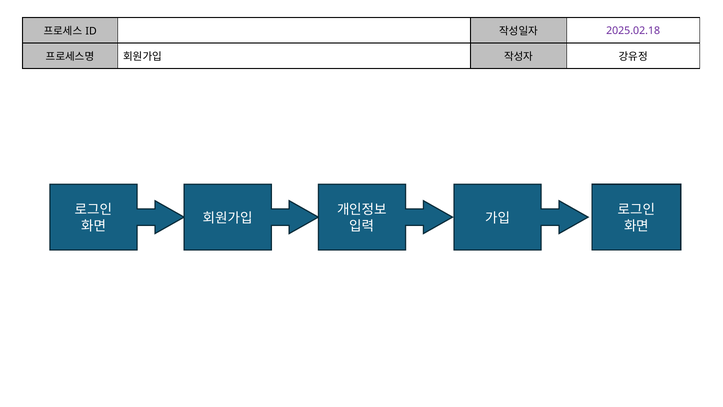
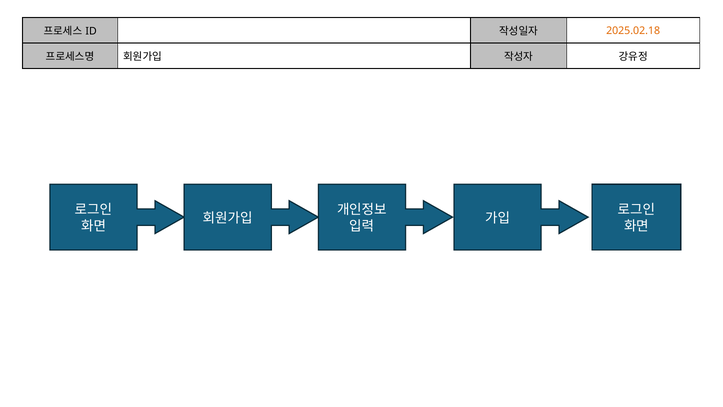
2025.02.18 colour: purple -> orange (633, 31)
